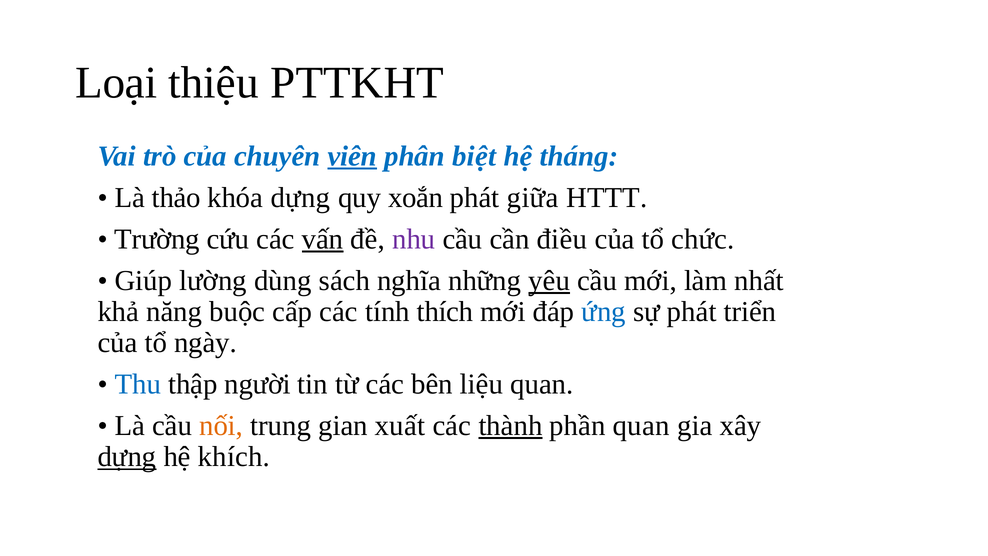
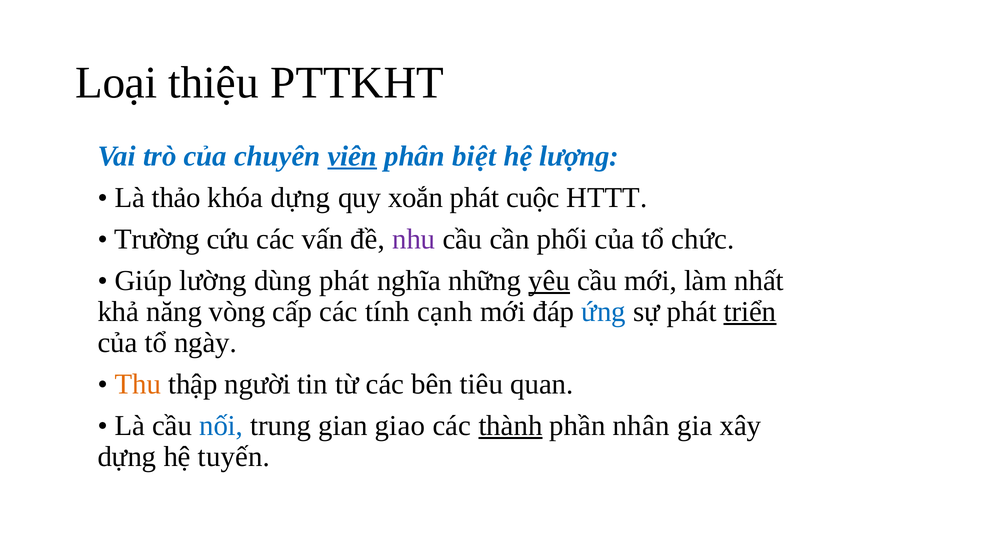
tháng: tháng -> lượng (579, 156)
giữa: giữa -> cuộc (533, 198)
vấn underline: present -> none (323, 239)
điều: điều -> phối (562, 239)
dùng sách: sách -> phát (344, 280)
buộc: buộc -> vòng (237, 312)
thích: thích -> cạnh (445, 312)
triển underline: none -> present (750, 312)
Thu colour: blue -> orange (138, 384)
liệu: liệu -> tiêu (482, 384)
nối colour: orange -> blue (221, 425)
xuất: xuất -> giao (400, 425)
phần quan: quan -> nhân (641, 425)
dựng underline: present -> none (127, 457)
khích: khích -> tuyến (234, 457)
